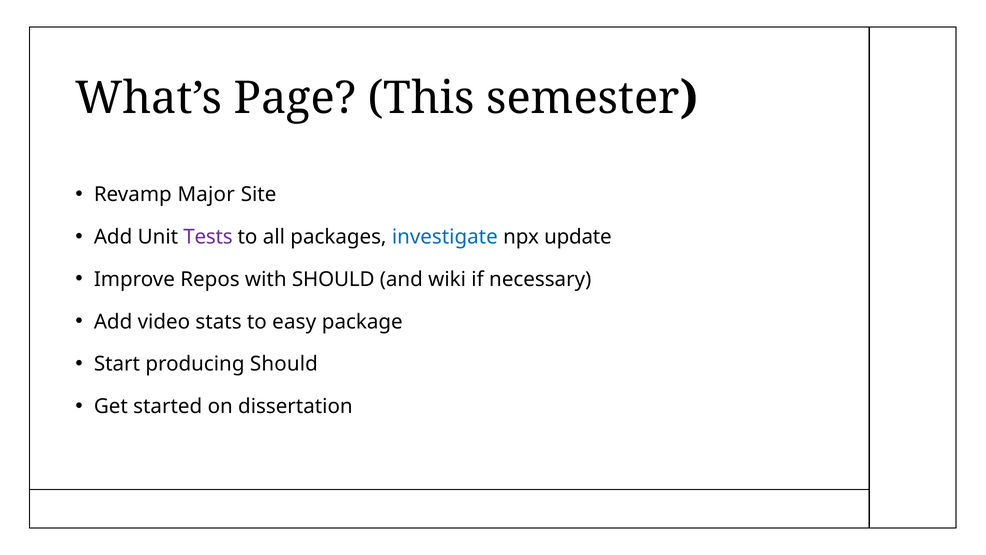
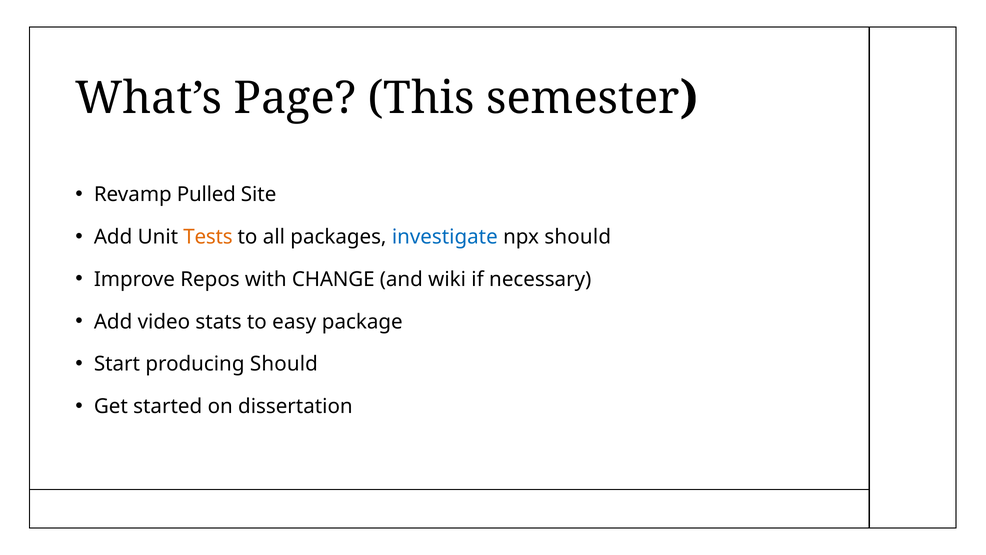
Major: Major -> Pulled (206, 194)
Tests colour: purple -> orange (208, 237)
npx update: update -> should (578, 237)
with SHOULD: SHOULD -> CHANGE (333, 279)
